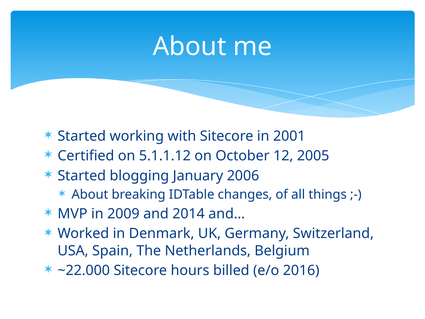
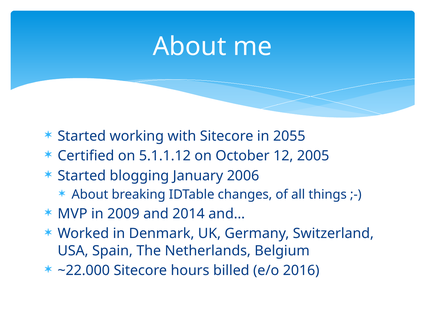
2001: 2001 -> 2055 (289, 136)
